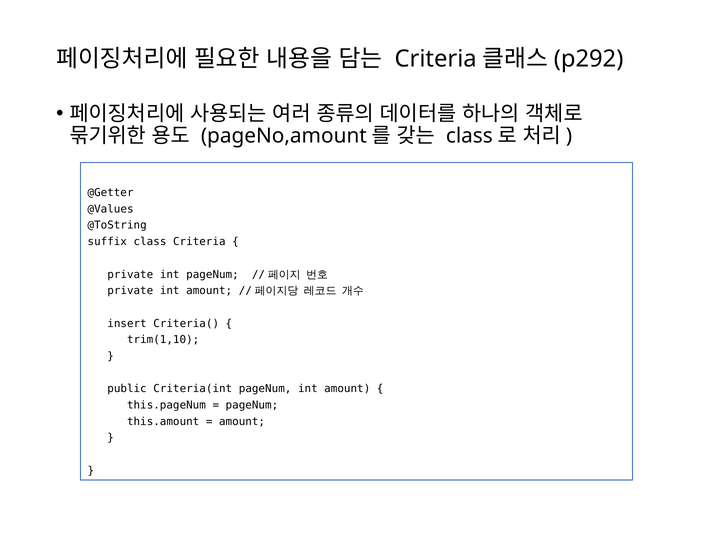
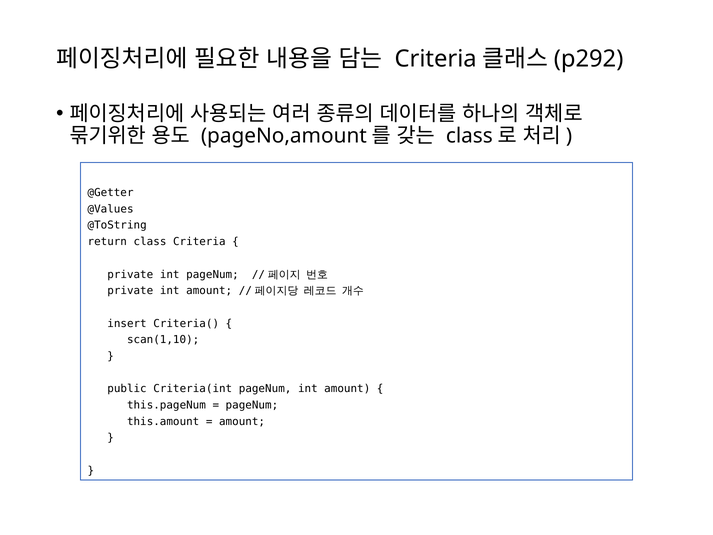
suffix: suffix -> return (107, 242)
trim(1,10: trim(1,10 -> scan(1,10 (163, 340)
